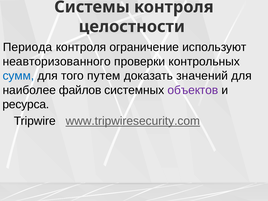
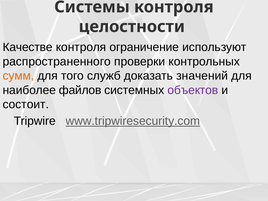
Периода: Периода -> Качестве (28, 47)
неавторизованного: неавторизованного -> распространенного (57, 62)
сумм colour: blue -> orange (18, 76)
путем: путем -> служб (104, 76)
ресурса: ресурса -> состоит (26, 104)
